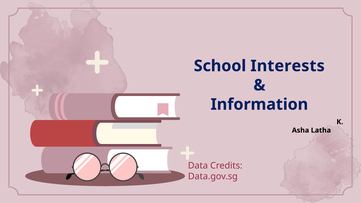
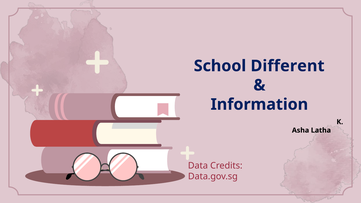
Interests: Interests -> Different (288, 66)
